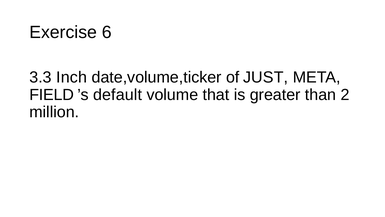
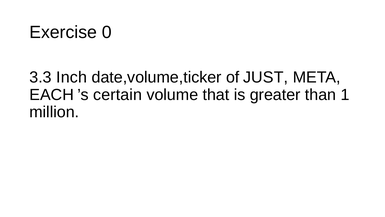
6: 6 -> 0 (107, 32)
FIELD: FIELD -> EACH (52, 95)
default: default -> certain (118, 95)
2: 2 -> 1 (345, 95)
